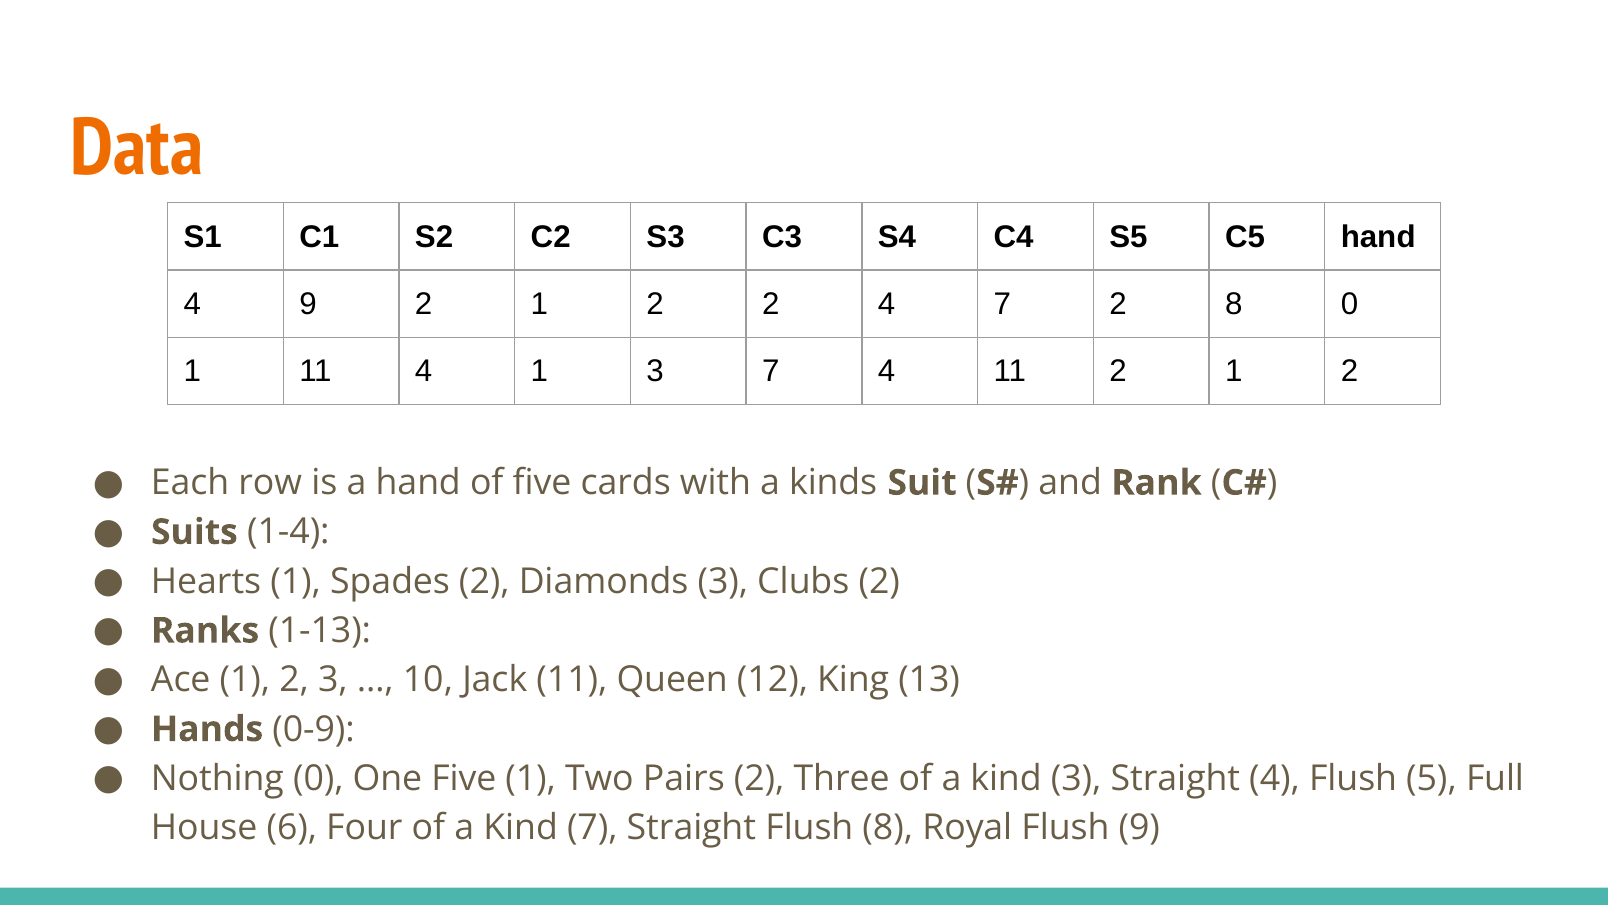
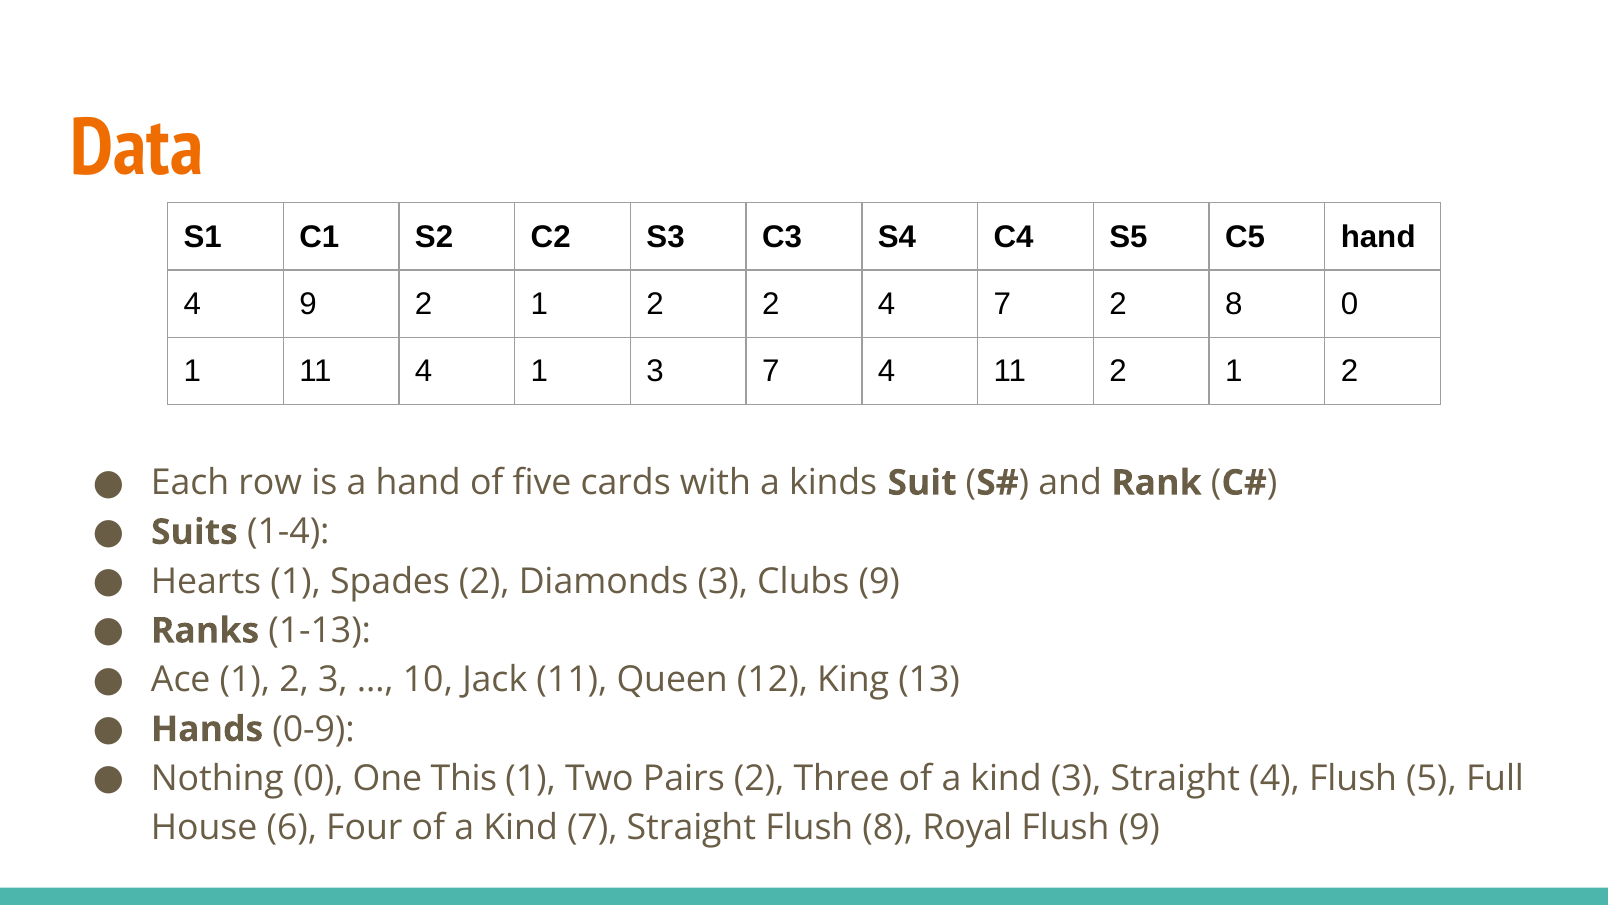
Clubs 2: 2 -> 9 (879, 581)
One Five: Five -> This (464, 778)
